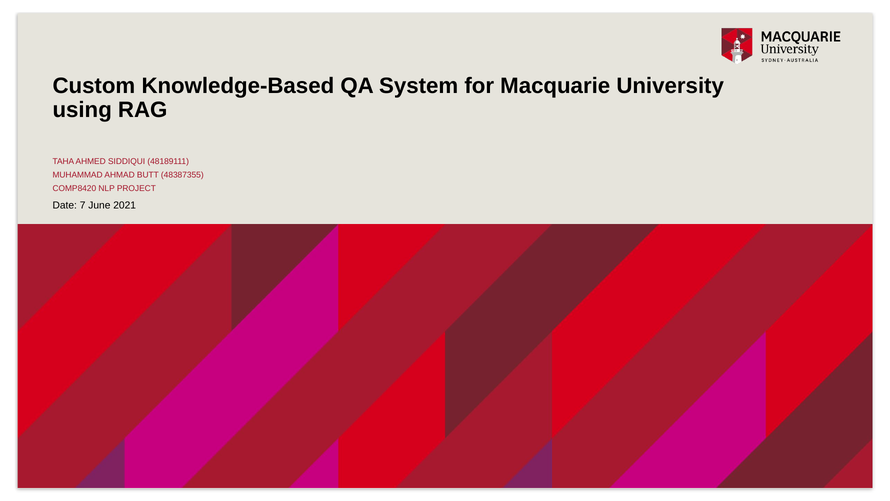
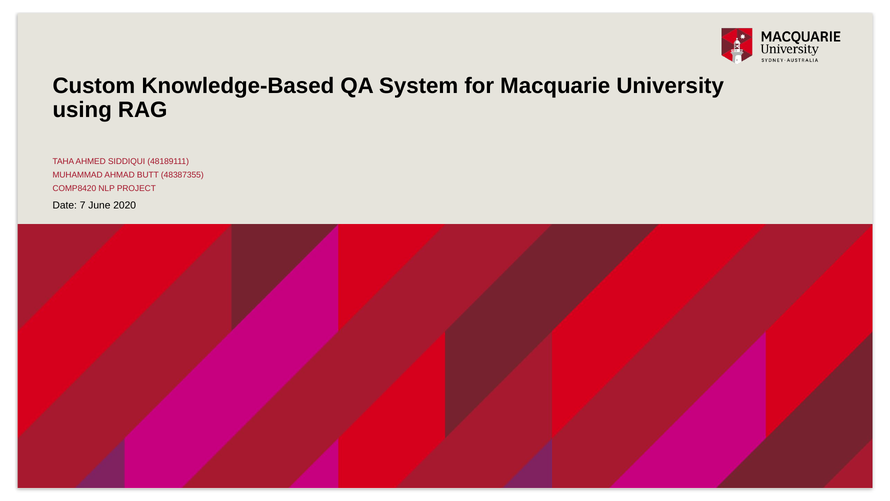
2021: 2021 -> 2020 (125, 205)
